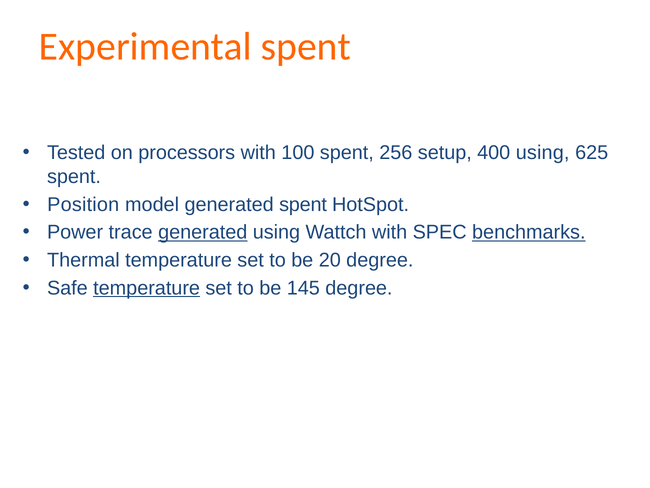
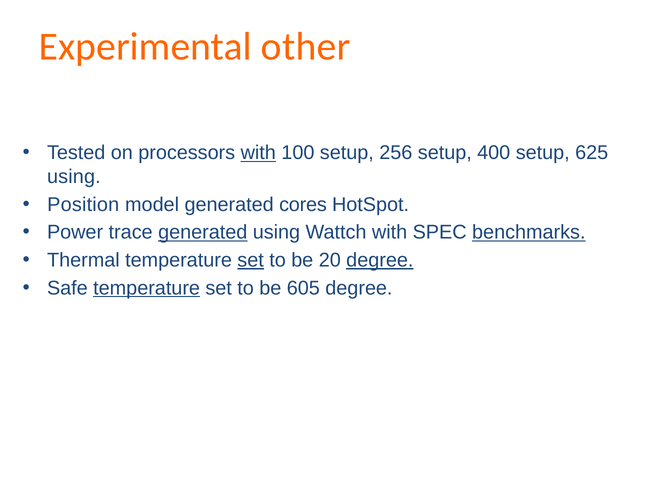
Experimental spent: spent -> other (306, 47)
with underline: none -> present (258, 153)
100 spent: spent -> setup (347, 153)
400 using: using -> setup (543, 153)
spent: spent -> using (74, 177)
generated spent: spent -> cores (303, 204)
set underline: none -> present (251, 260)
degree underline: none -> present (380, 260)
145: 145 -> 605 (303, 288)
